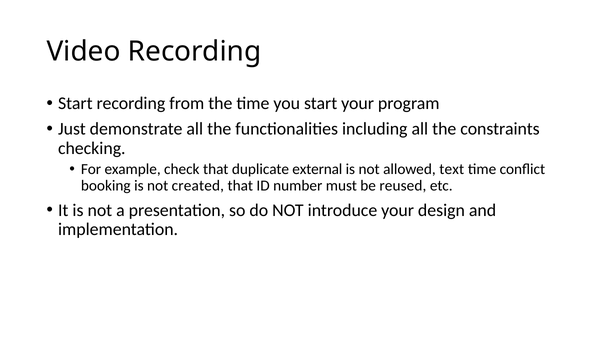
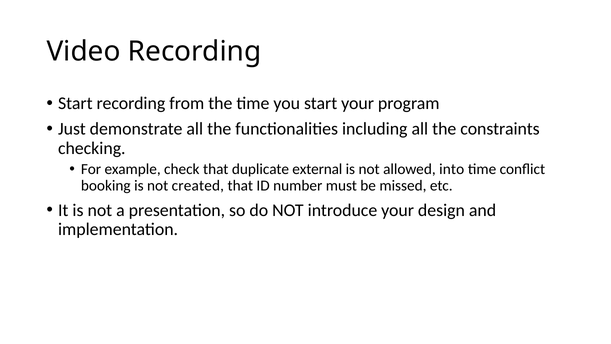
text: text -> into (452, 169)
reused: reused -> missed (403, 186)
